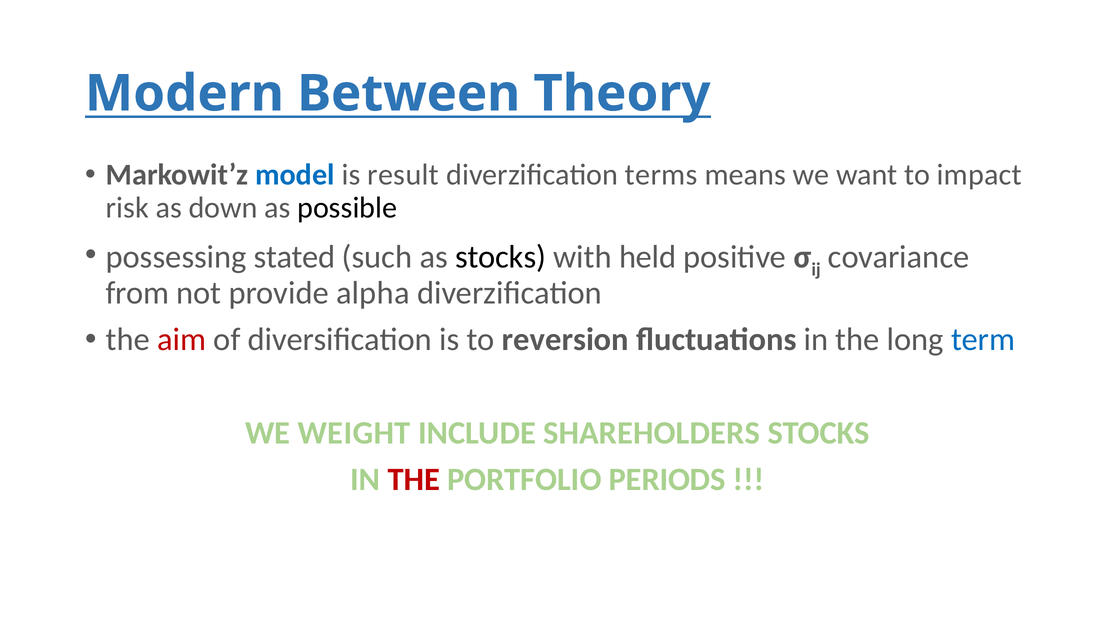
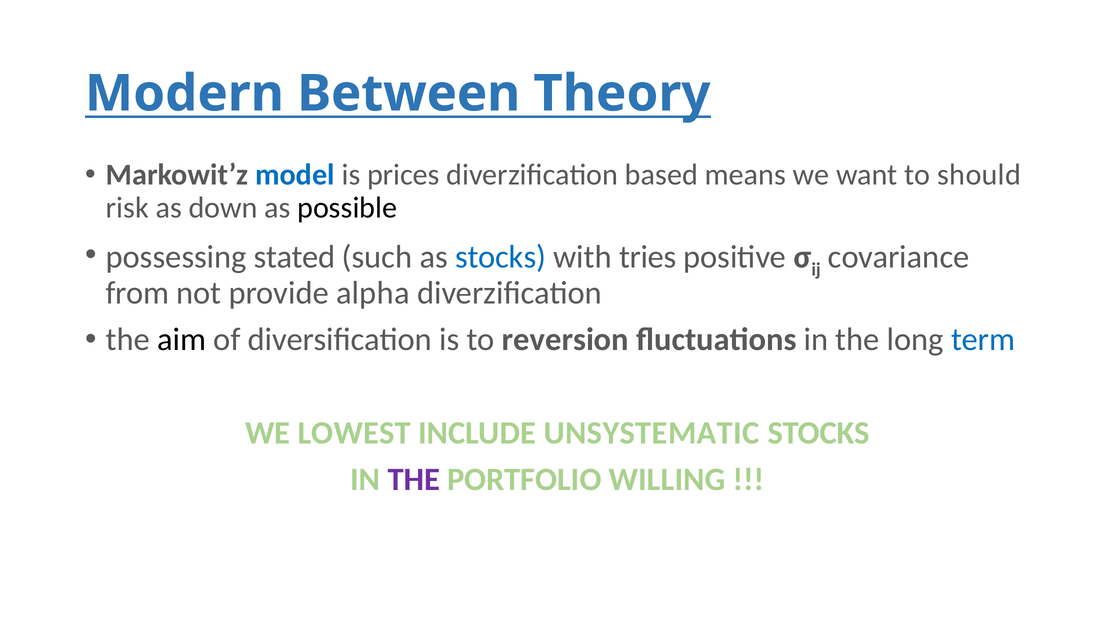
result: result -> prices (403, 175)
terms: terms -> based (661, 175)
impact: impact -> should (979, 175)
stocks colour: black -> blue (501, 257)
held: held -> tries (648, 257)
aim colour: red -> black (182, 340)
WEIGHT: WEIGHT -> LOWEST (354, 433)
SHAREHOLDERS: SHAREHOLDERS -> UNSYSTEMATIC (651, 433)
THE colour: red -> purple (414, 480)
PERIODS: PERIODS -> WILLING (667, 480)
